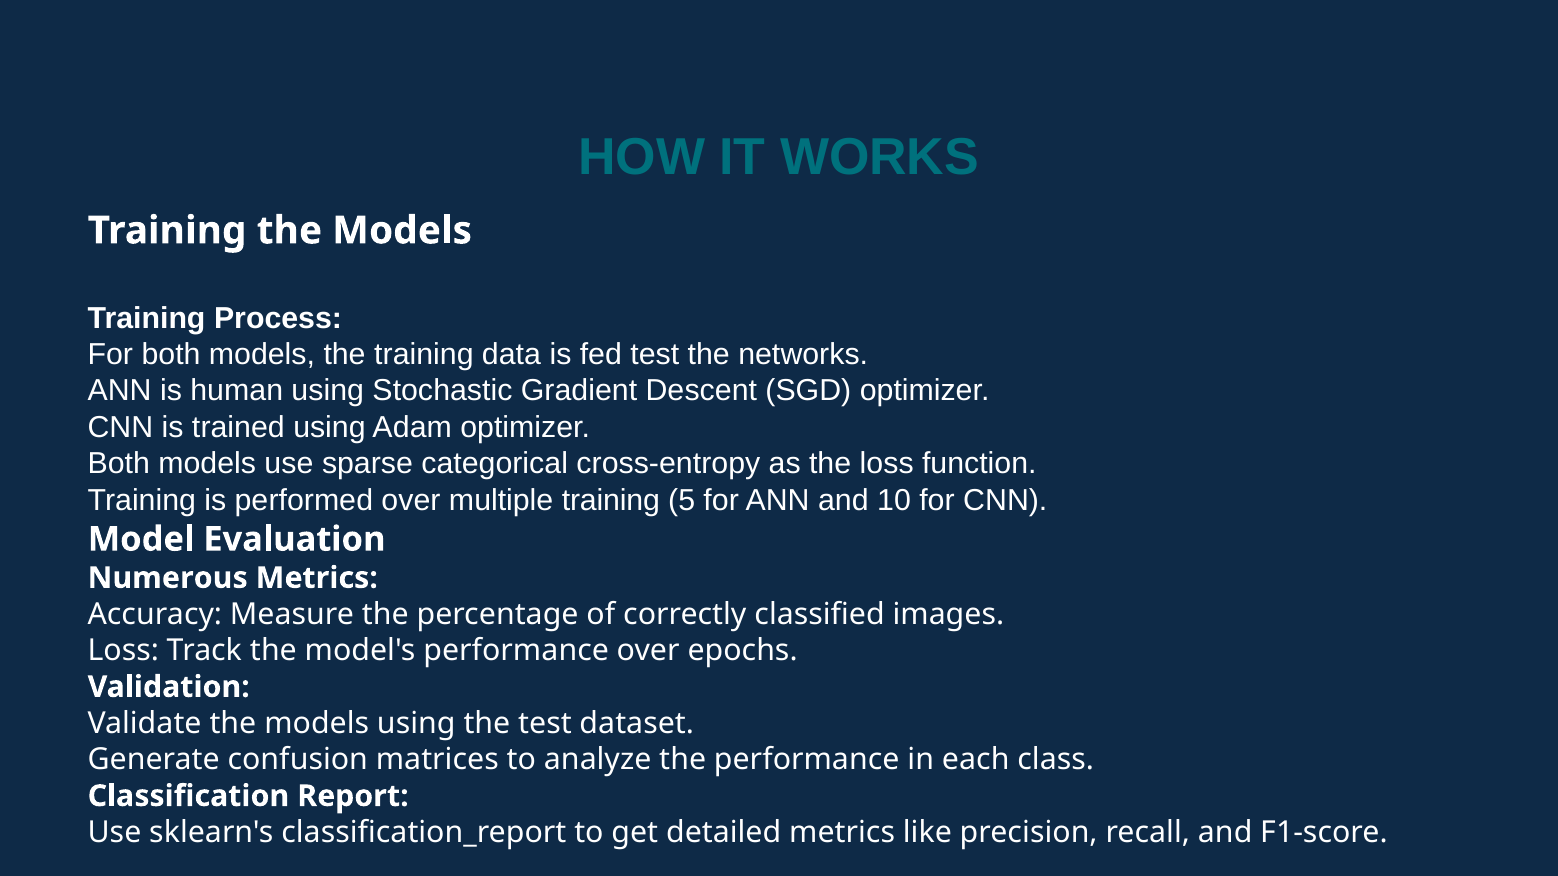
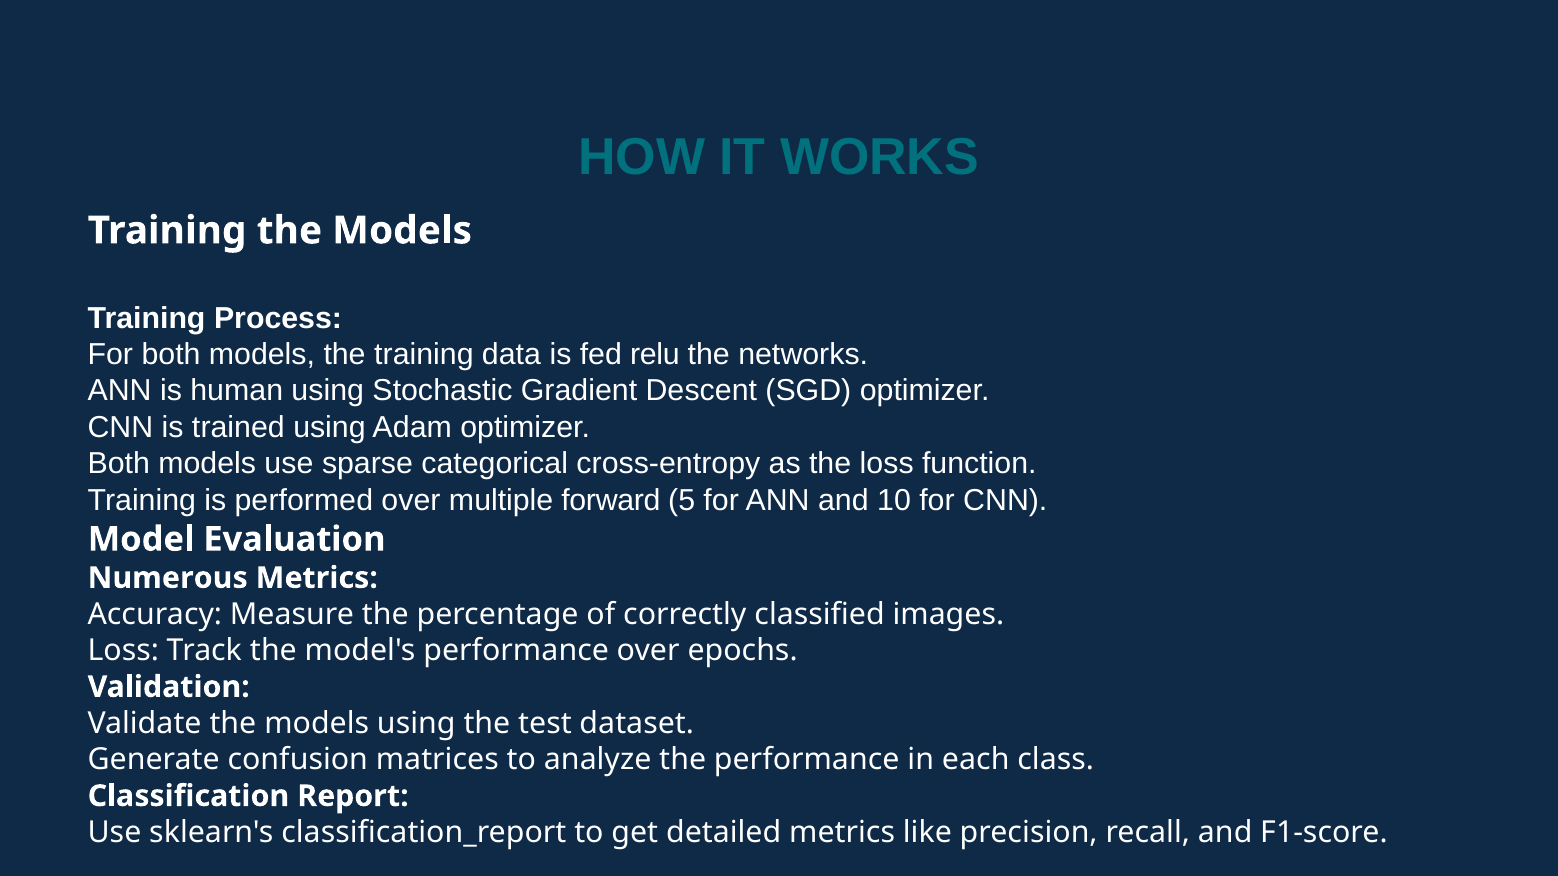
fed test: test -> relu (655, 355)
multiple training: training -> forward (611, 500)
